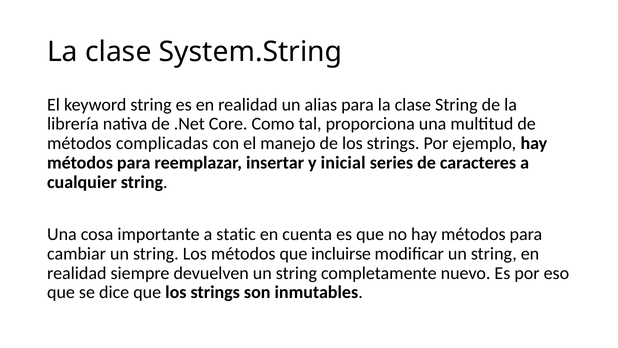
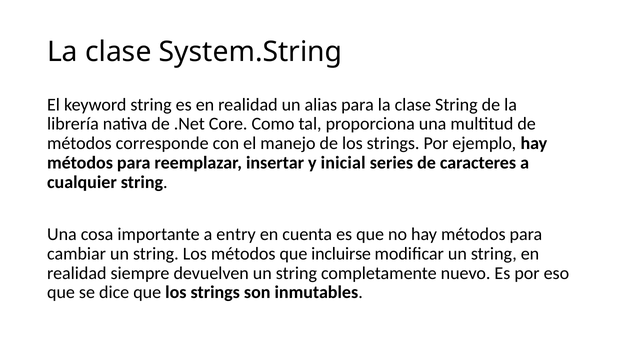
complicadas: complicadas -> corresponde (162, 143)
static: static -> entry (236, 234)
